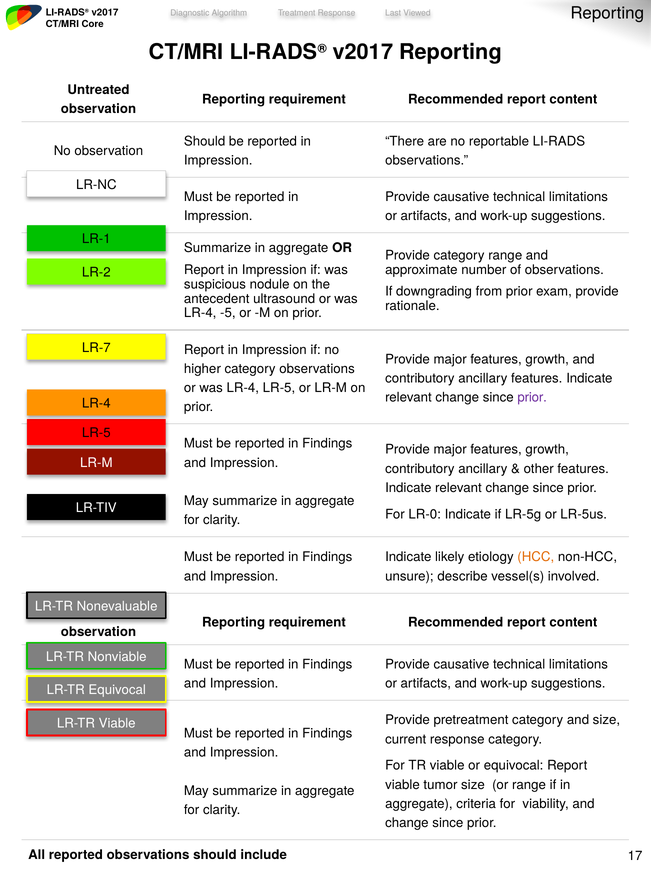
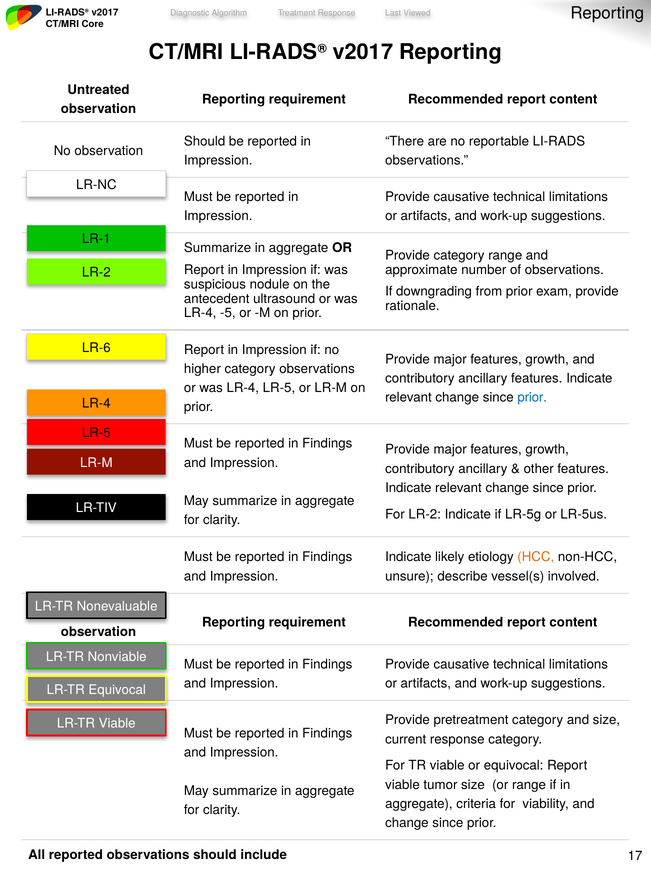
LR-7: LR-7 -> LR-6 (96, 347)
prior colour: purple -> blue (532, 397)
For LR-0: LR-0 -> LR-2 (425, 514)
